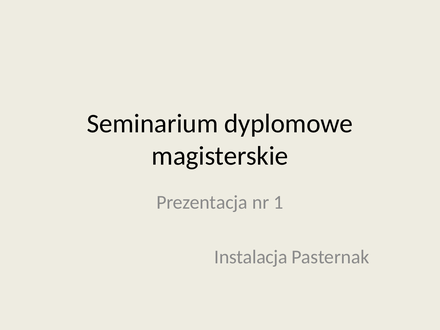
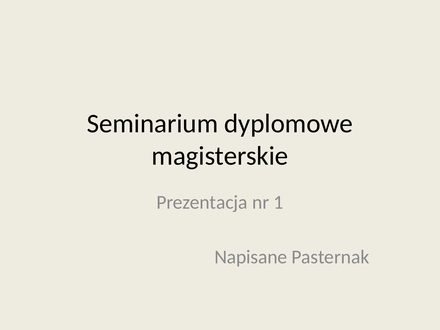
Instalacja: Instalacja -> Napisane (251, 257)
